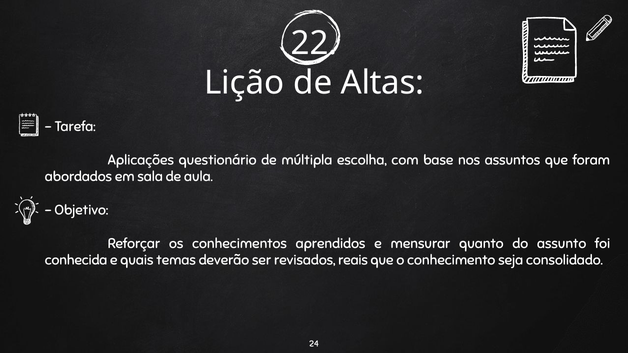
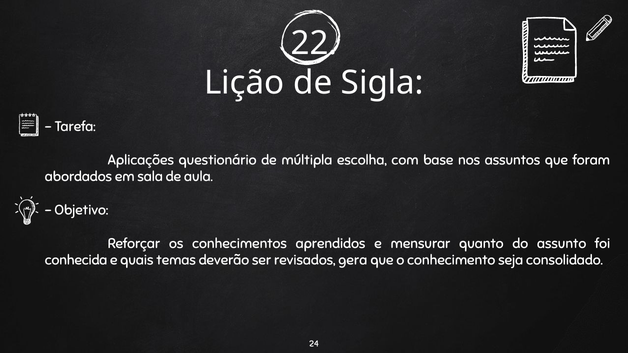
Altas: Altas -> Sigla (382, 83)
reais: reais -> gera (353, 260)
